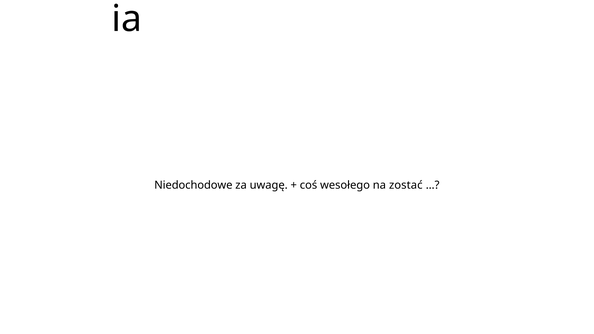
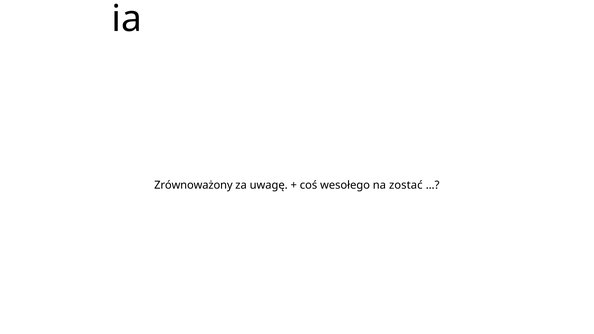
Niedochodowe: Niedochodowe -> Zrównoważony (193, 185)
